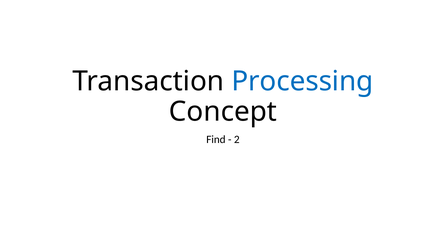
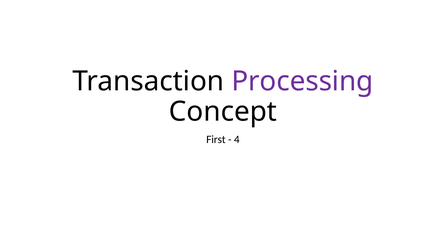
Processing colour: blue -> purple (302, 81)
Find: Find -> First (216, 139)
2: 2 -> 4 (237, 139)
